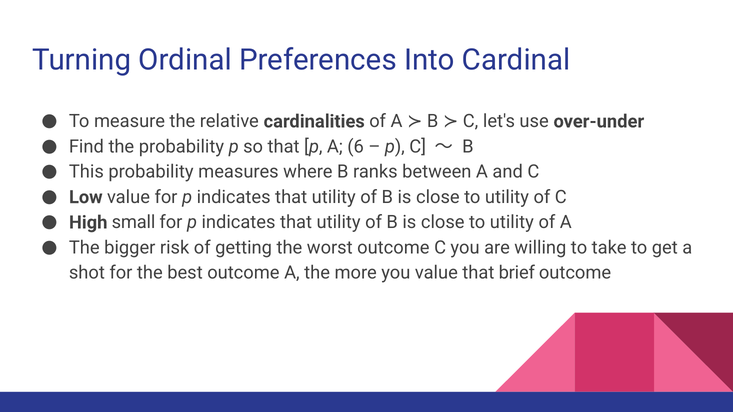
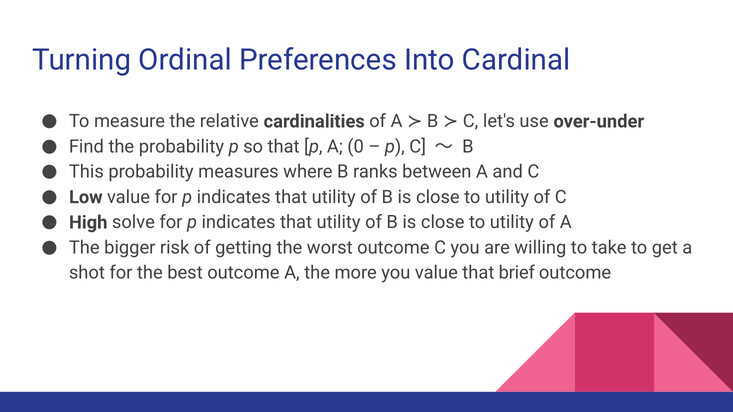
6: 6 -> 0 (356, 147)
small: small -> solve (133, 223)
